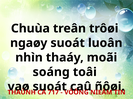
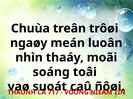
ngaøy suoát: suoát -> meán (68, 43)
